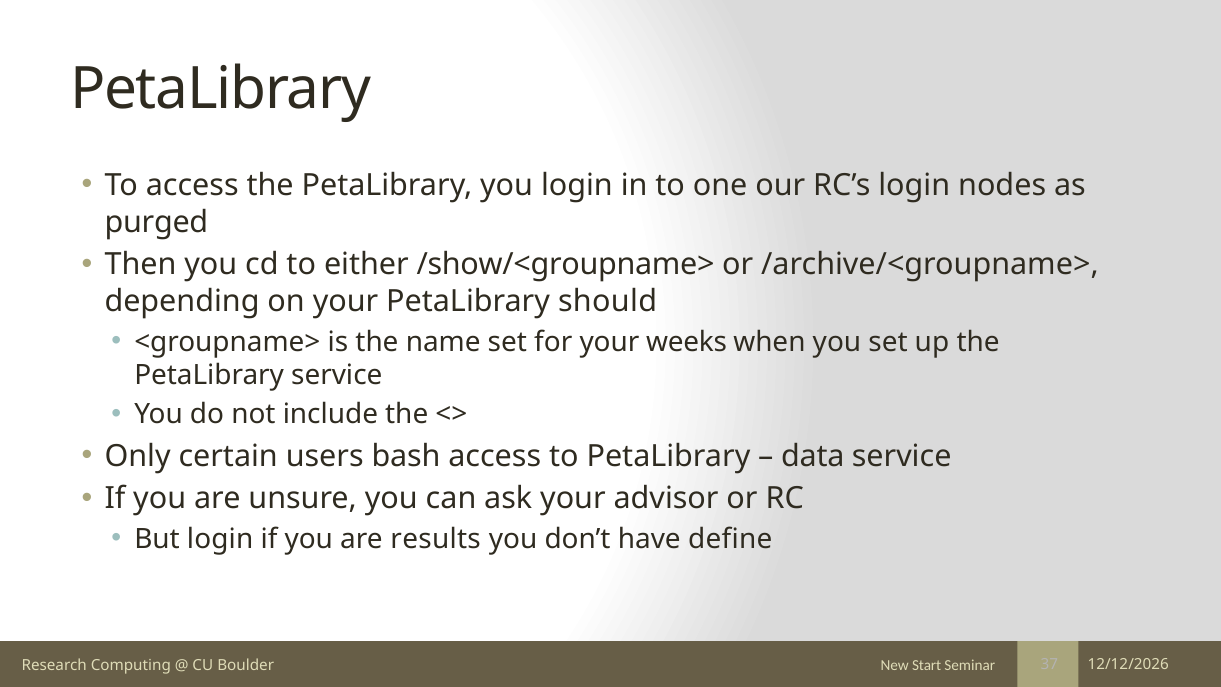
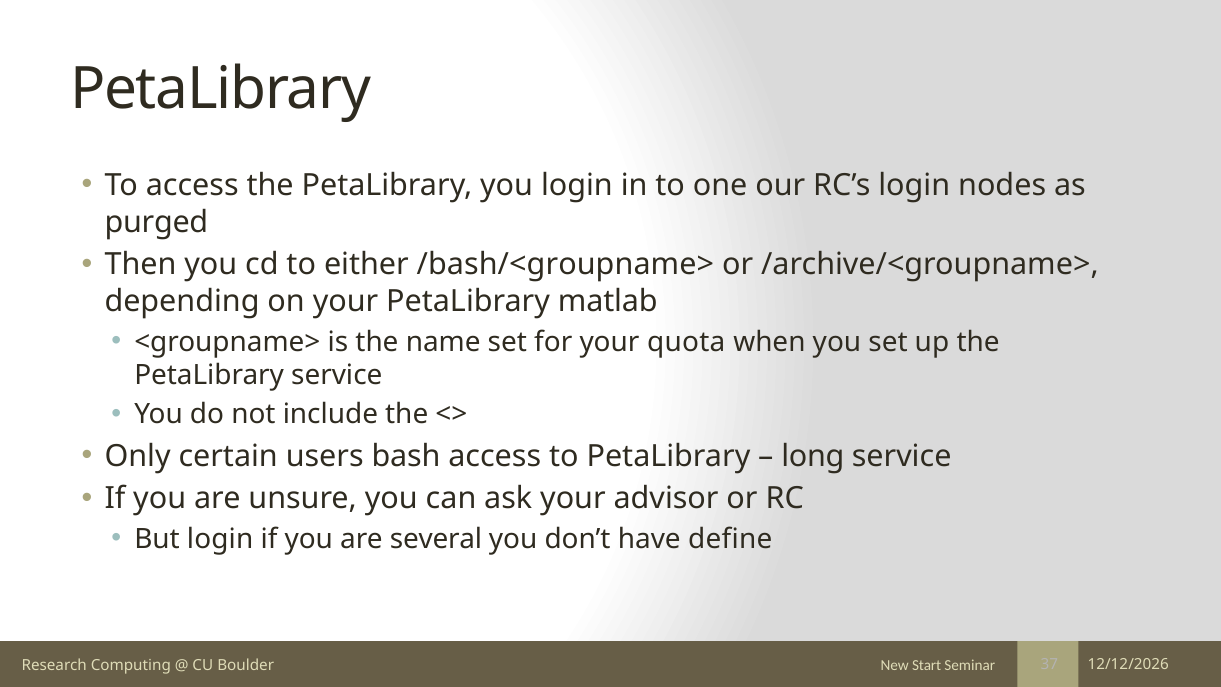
/show/<groupname>: /show/<groupname> -> /bash/<groupname> (565, 265)
should: should -> matlab (608, 301)
weeks: weeks -> quota (686, 342)
data: data -> long (813, 456)
results: results -> several (436, 539)
